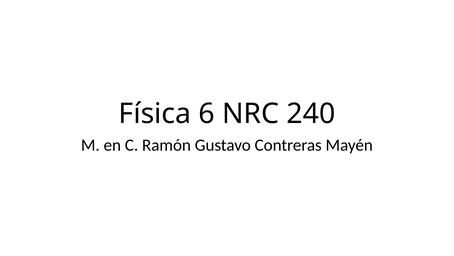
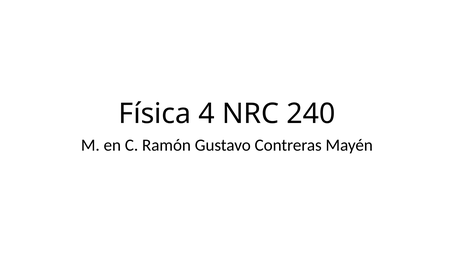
6: 6 -> 4 (207, 113)
